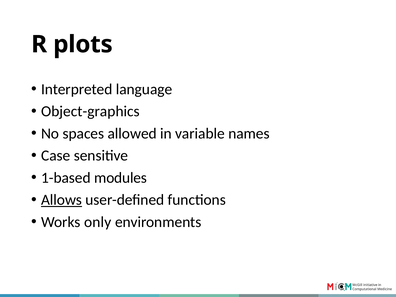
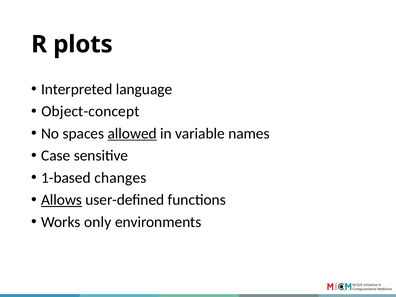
Object-graphics: Object-graphics -> Object-concept (90, 111)
allowed underline: none -> present (132, 134)
modules: modules -> changes (120, 178)
